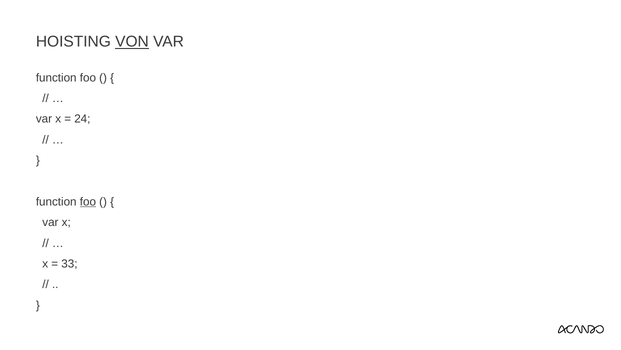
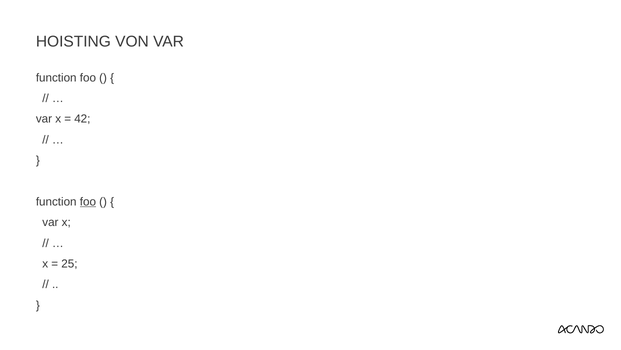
VON underline: present -> none (132, 42)
24: 24 -> 42 (82, 119)
33: 33 -> 25 (69, 263)
